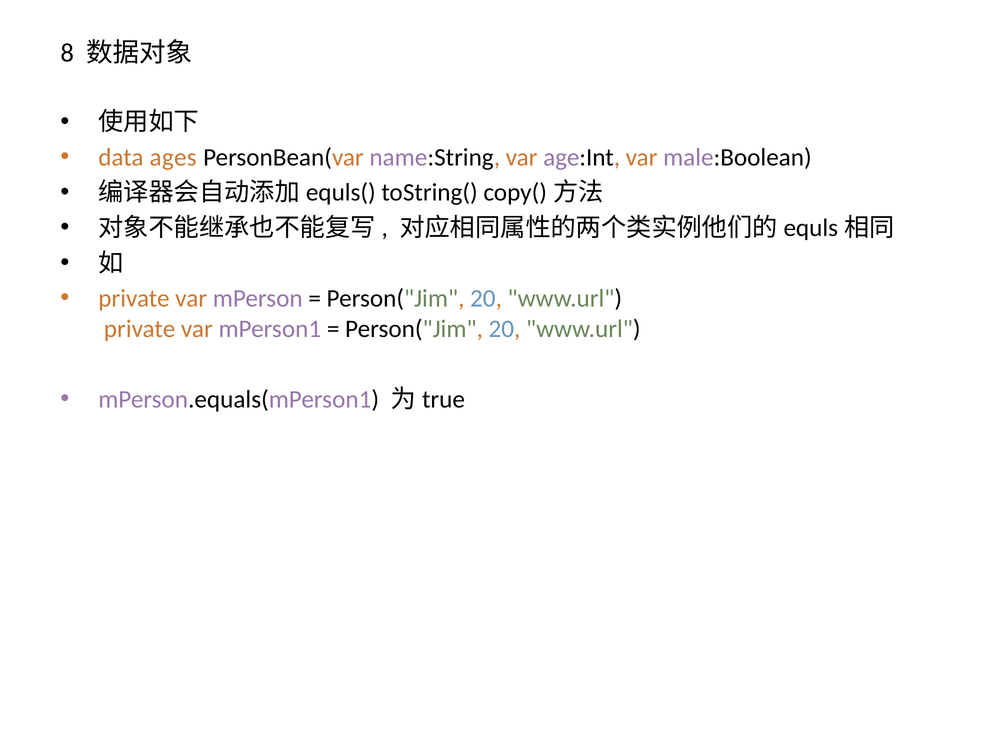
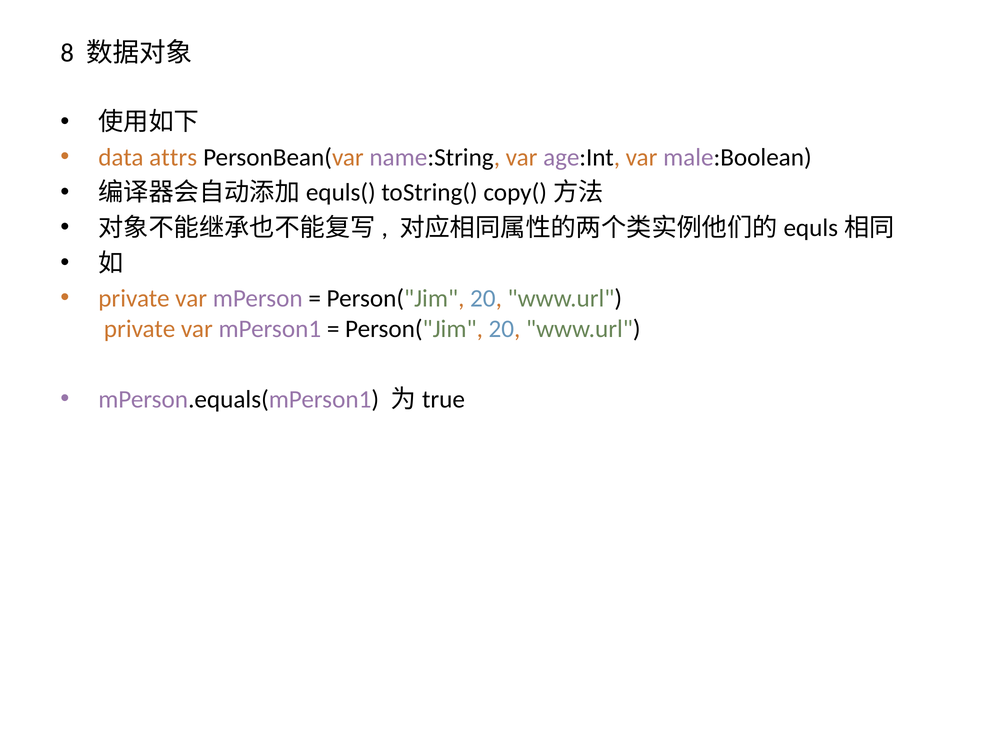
ages: ages -> attrs (173, 157)
